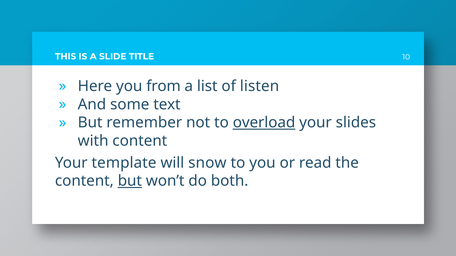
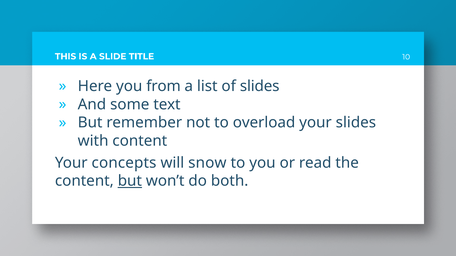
of listen: listen -> slides (260, 86)
overload underline: present -> none (264, 123)
template: template -> concepts (124, 163)
